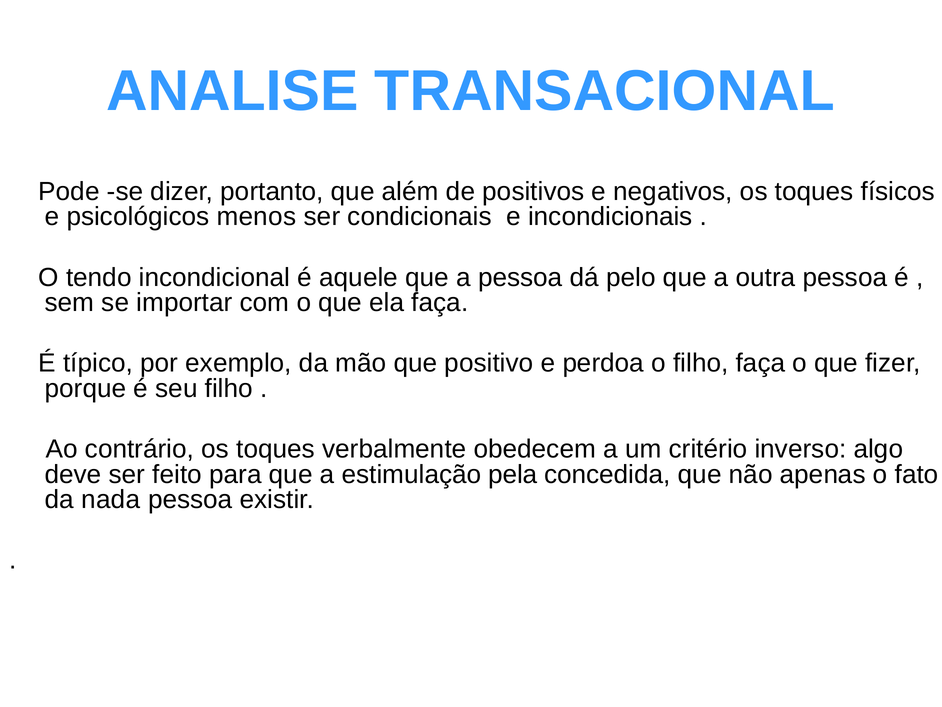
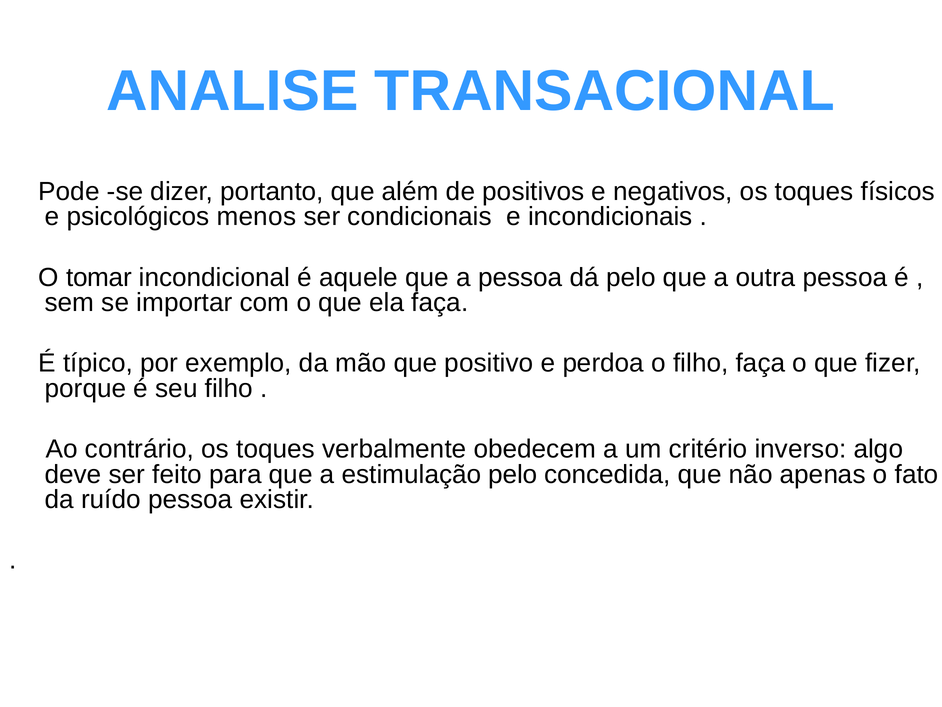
tendo: tendo -> tomar (99, 277)
estimulação pela: pela -> pelo (513, 474)
nada: nada -> ruído (111, 499)
